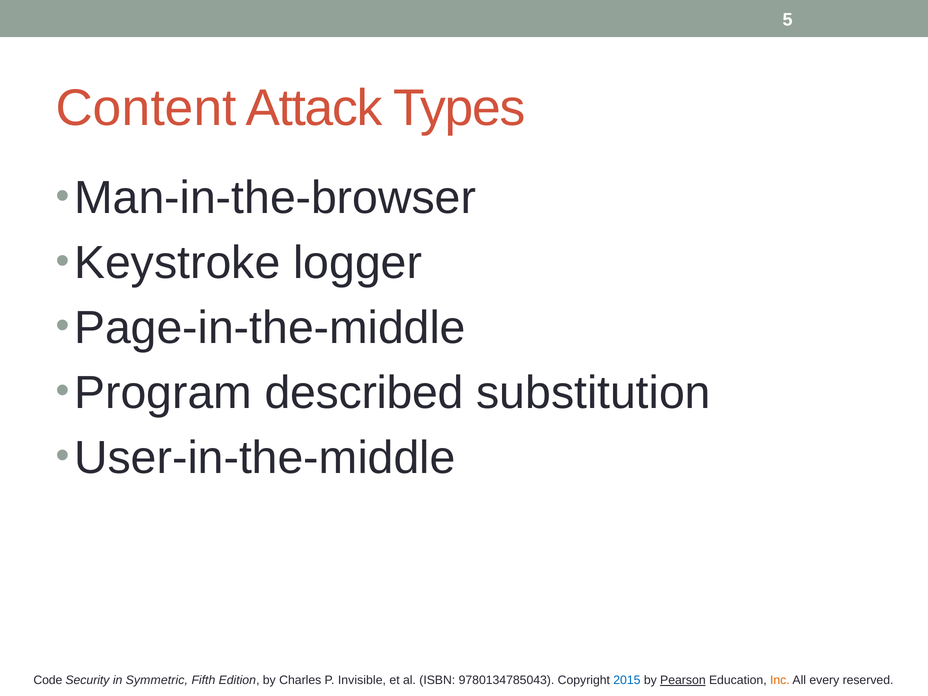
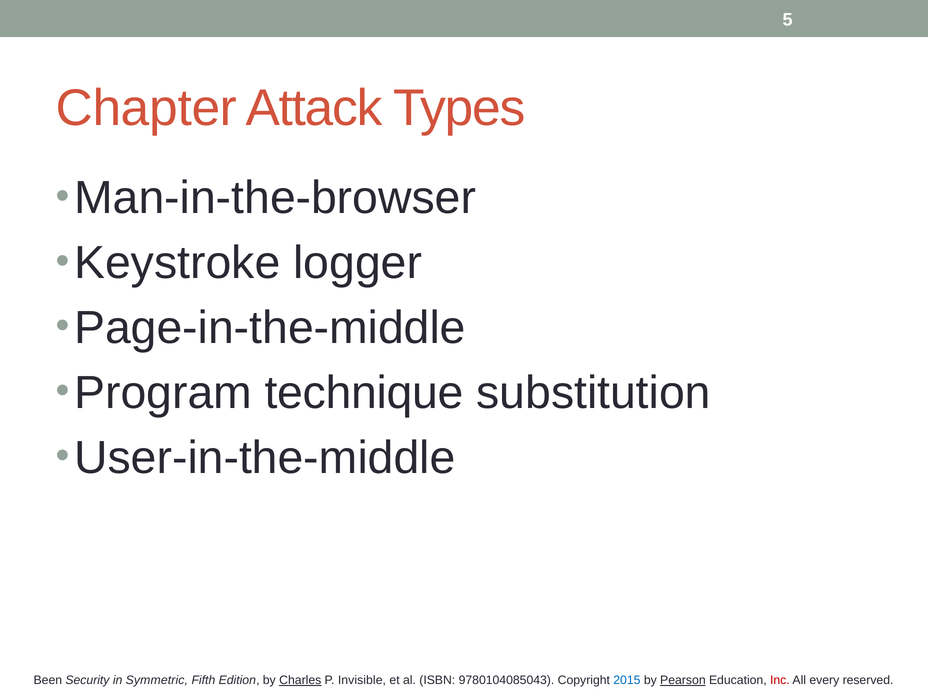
Content: Content -> Chapter (146, 108)
described: described -> technique (364, 393)
Code: Code -> Been (48, 680)
Charles underline: none -> present (300, 680)
9780134785043: 9780134785043 -> 9780104085043 (506, 680)
Inc colour: orange -> red (780, 680)
